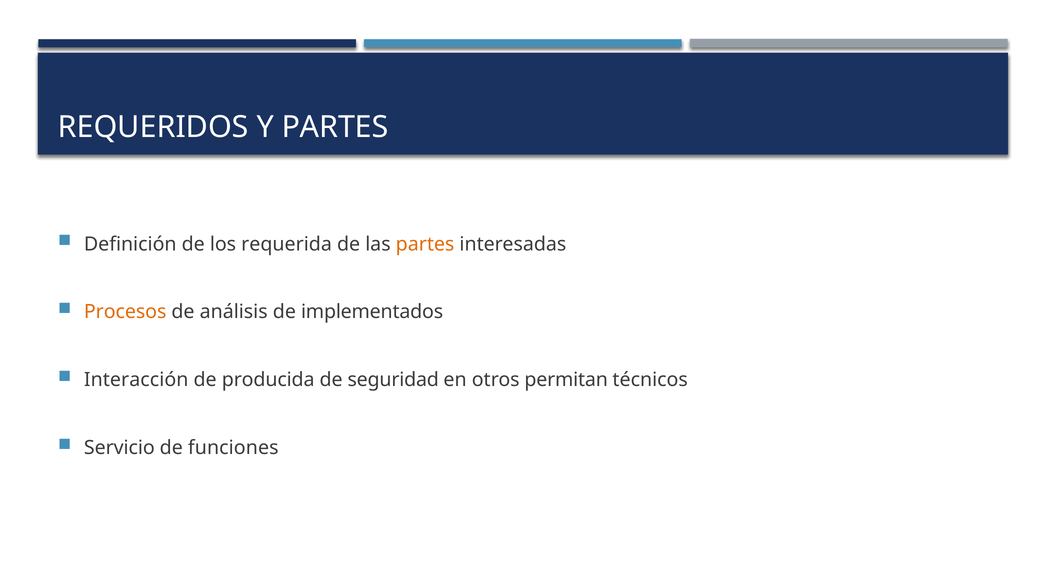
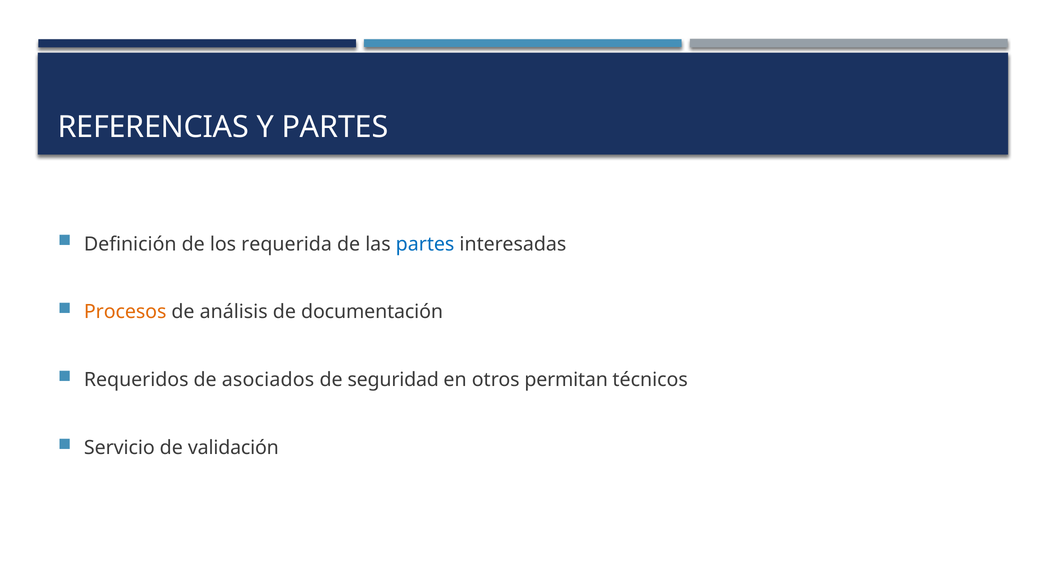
REQUERIDOS: REQUERIDOS -> REFERENCIAS (153, 127)
partes colour: orange -> blue (425, 244)
implementados: implementados -> documentación (372, 312)
Interacción: Interacción -> Requeridos (136, 380)
producida: producida -> asociados (268, 380)
funciones: funciones -> validación (233, 448)
